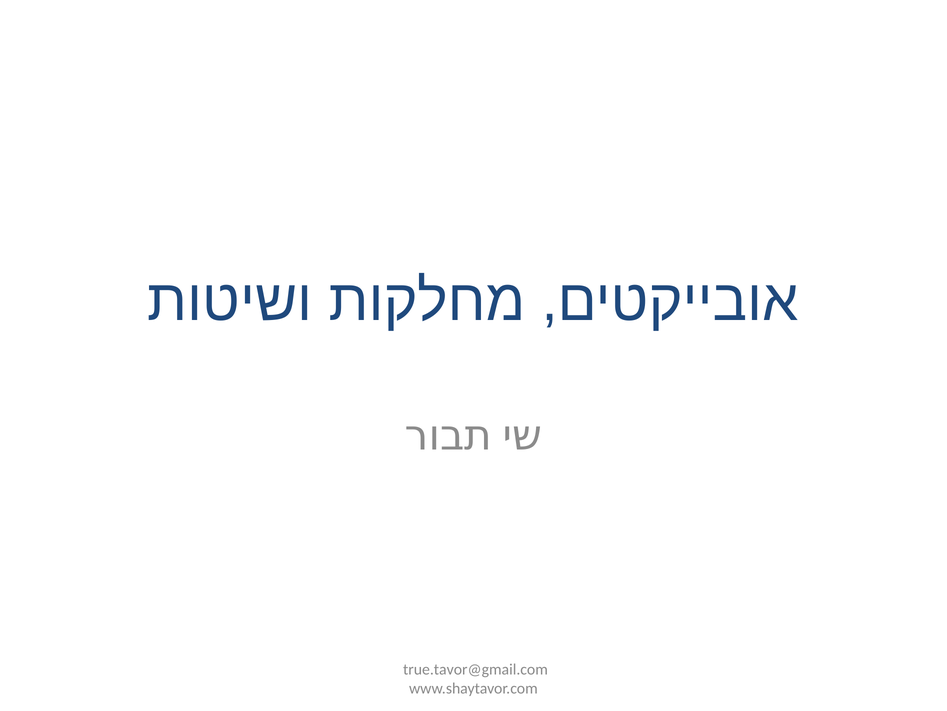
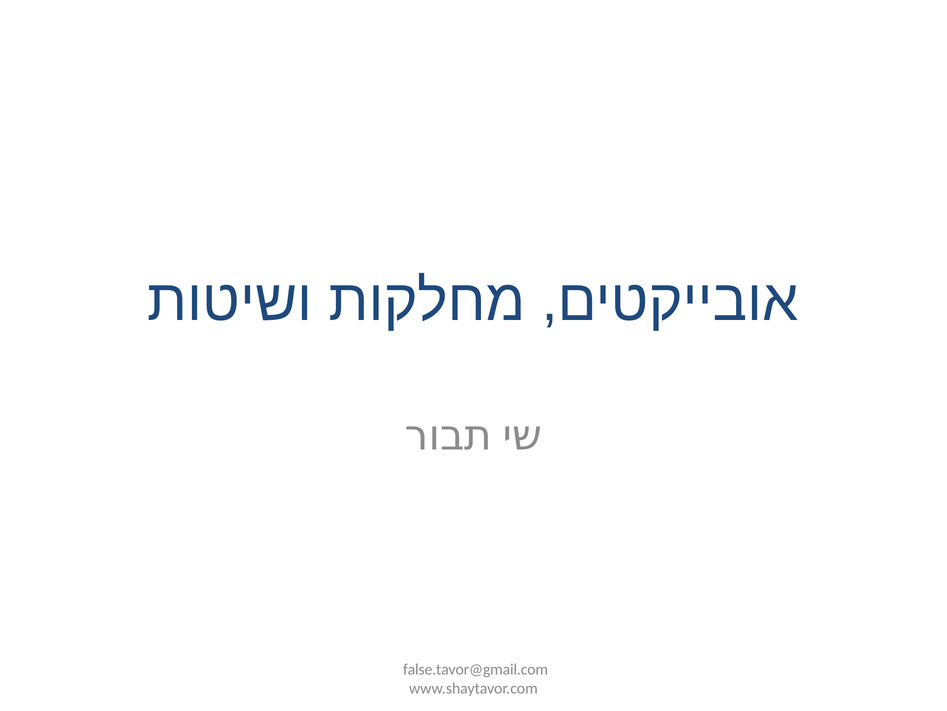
true.tavor@gmail.com: true.tavor@gmail.com -> false.tavor@gmail.com (476, 669)
